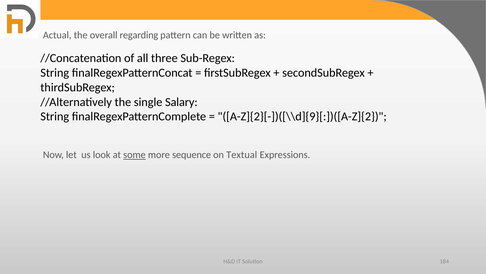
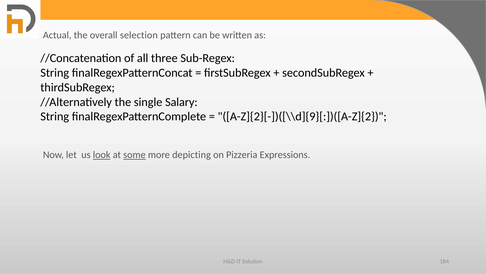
regarding: regarding -> selection (139, 35)
look underline: none -> present (102, 155)
sequence: sequence -> depicting (192, 155)
Textual: Textual -> Pizzeria (242, 155)
